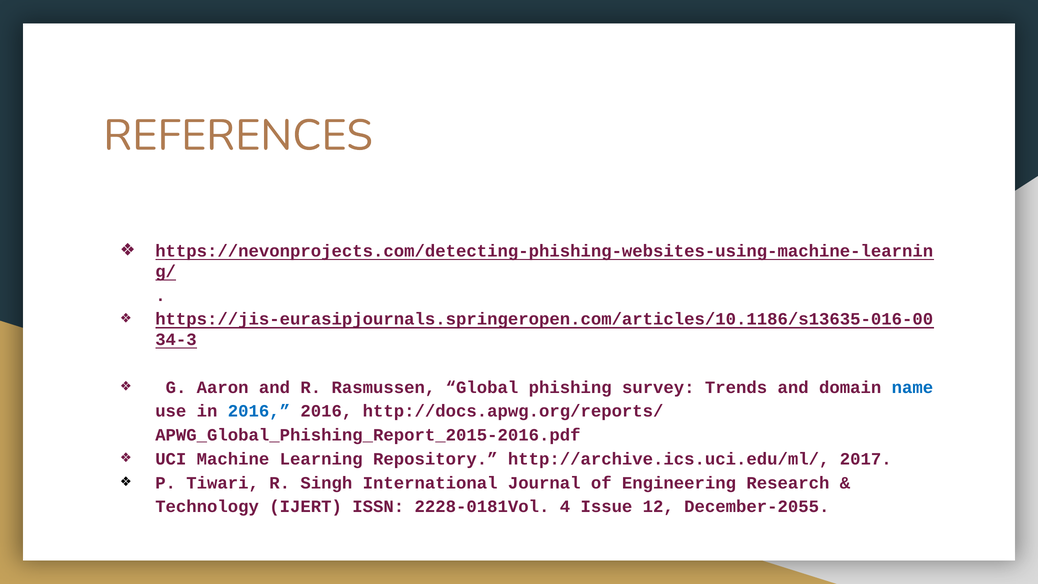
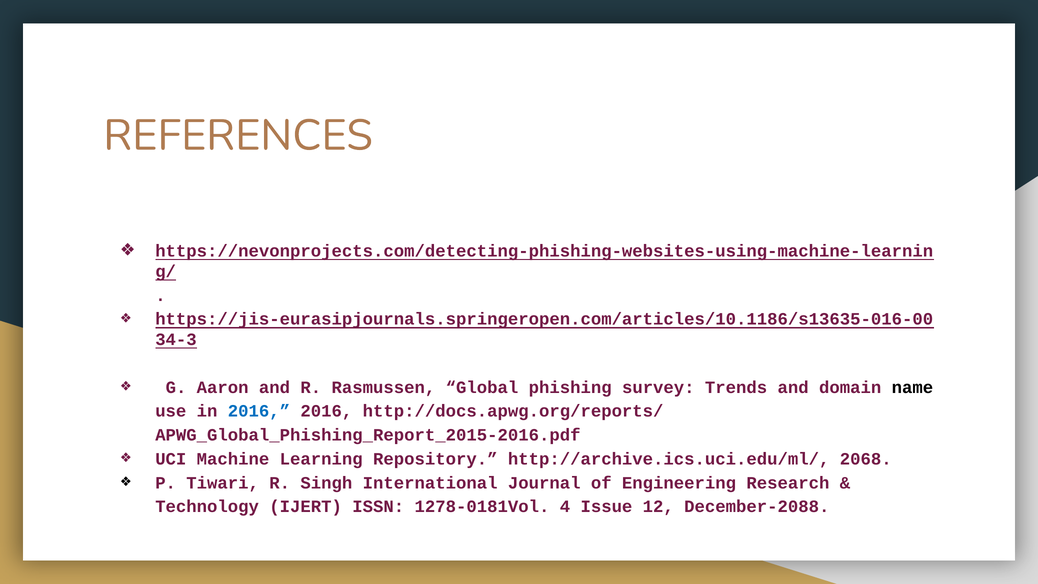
name colour: blue -> black (912, 387)
2017: 2017 -> 2068 (866, 459)
2228-0181Vol: 2228-0181Vol -> 1278-0181Vol (482, 507)
December-2055: December-2055 -> December-2088 (757, 507)
